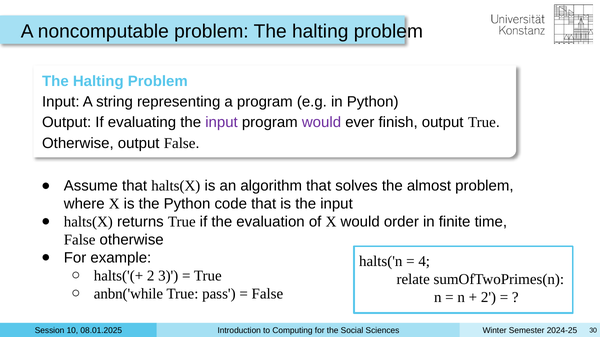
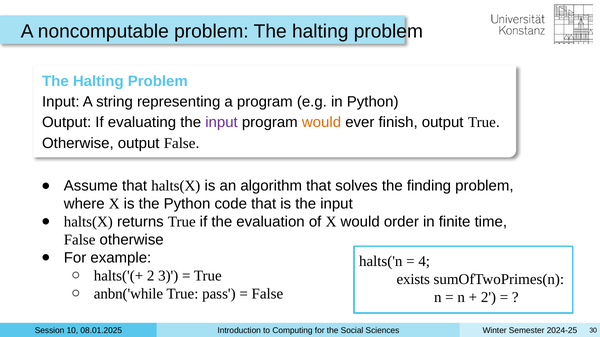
would colour: purple -> orange (322, 123)
almost: almost -> finding (429, 186)
relate: relate -> exists (413, 280)
